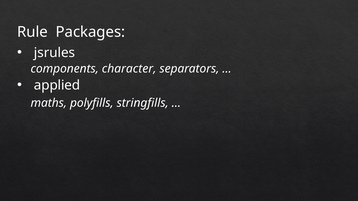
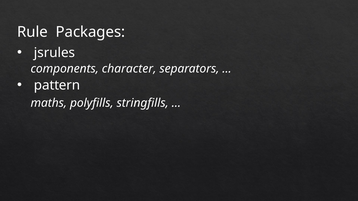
applied: applied -> pattern (57, 85)
